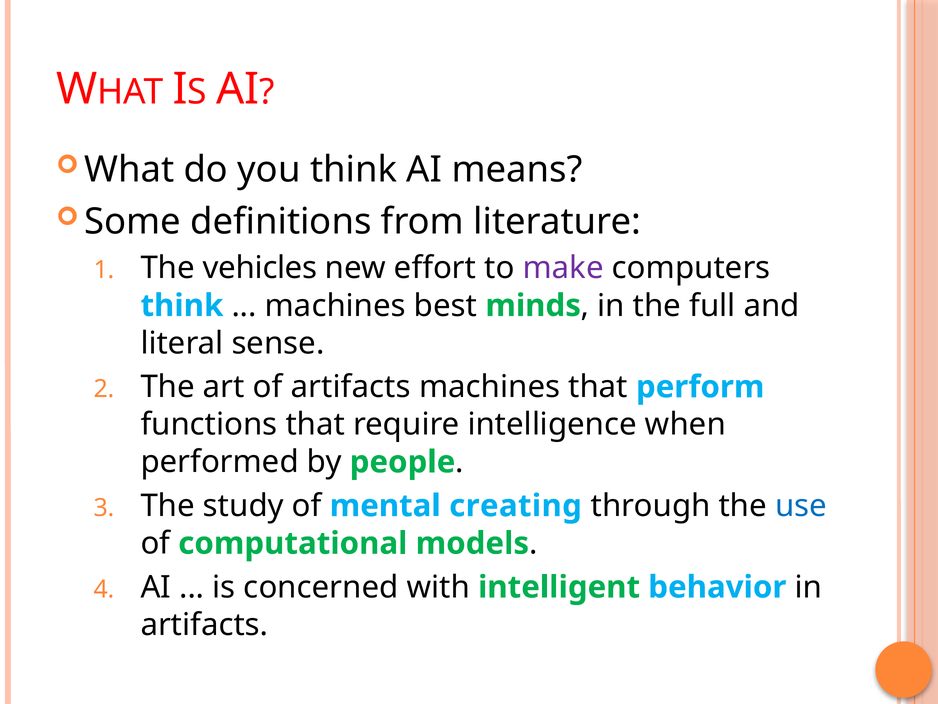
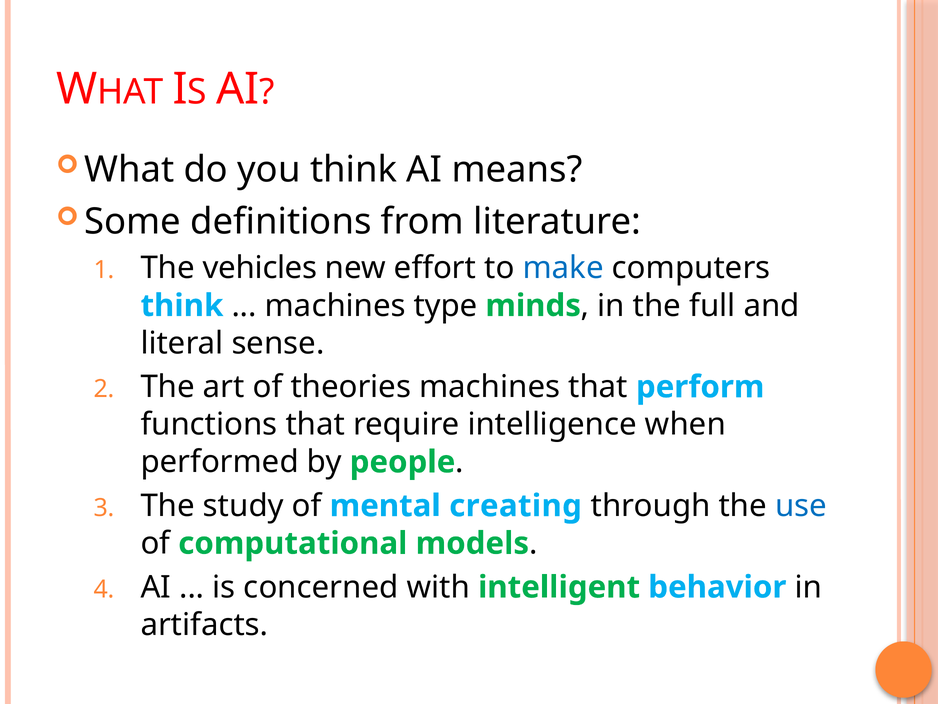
make colour: purple -> blue (563, 268)
best: best -> type (446, 305)
of artifacts: artifacts -> theories (351, 387)
